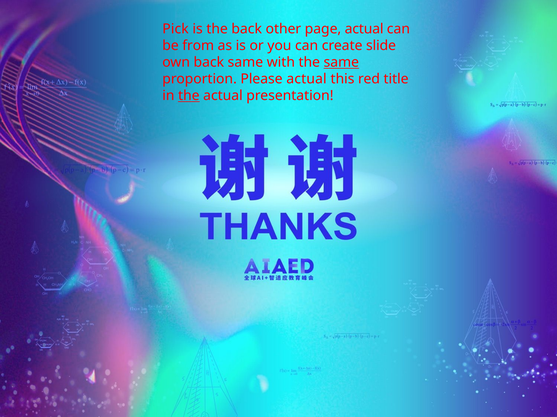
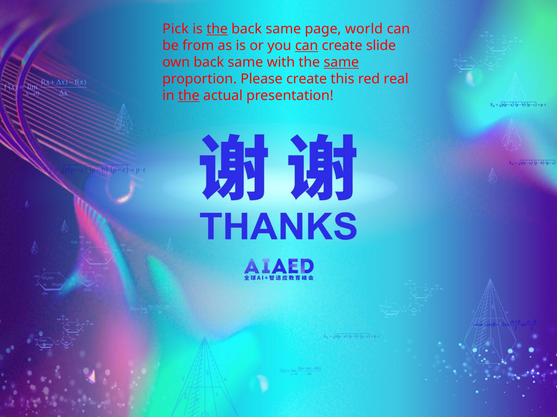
the underline: none -> present (217, 29)
other: other -> same (283, 29)
page actual: actual -> world (364, 29)
can underline: none -> present (307, 46)
Please actual: actual -> create (307, 79)
title: title -> real (396, 79)
